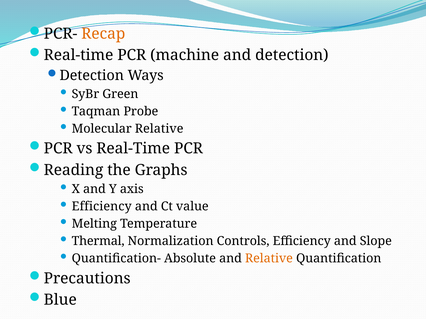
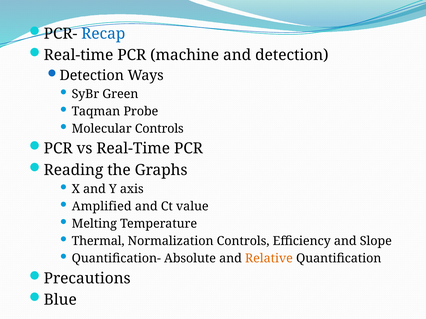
Recap colour: orange -> blue (103, 34)
Molecular Relative: Relative -> Controls (159, 129)
Efficiency: Efficiency -> Amplified (102, 207)
